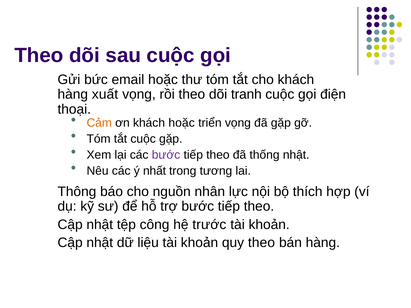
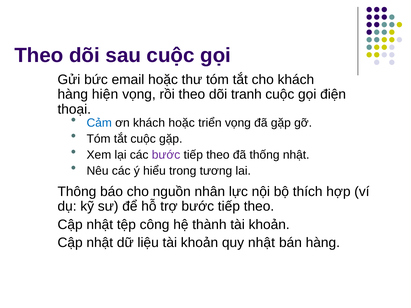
xuất: xuất -> hiện (105, 95)
Cảm colour: orange -> blue (99, 123)
nhất: nhất -> hiểu (154, 171)
trước: trước -> thành (209, 225)
quy theo: theo -> nhật (261, 243)
